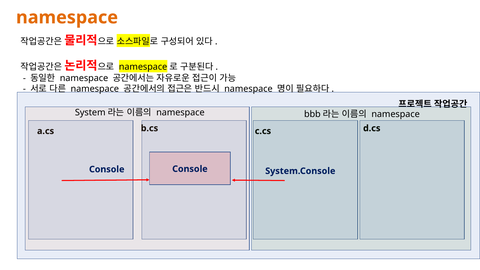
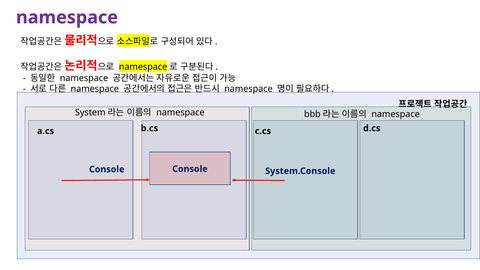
namespace colour: orange -> purple (67, 17)
